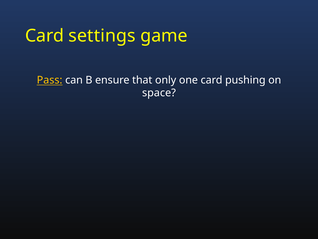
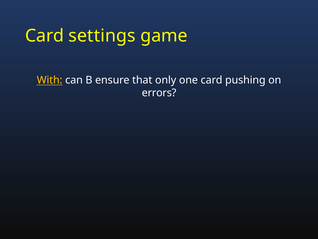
Pass: Pass -> With (50, 80)
space: space -> errors (159, 93)
